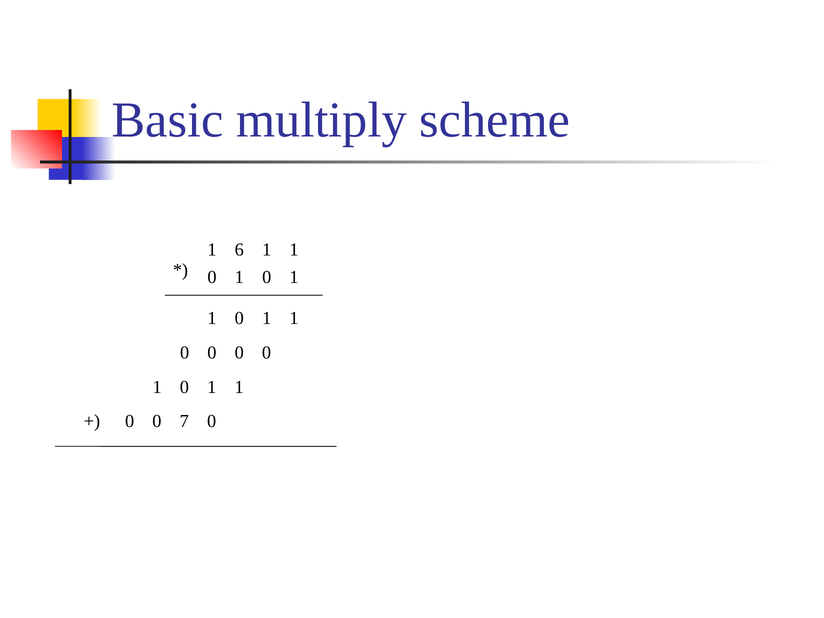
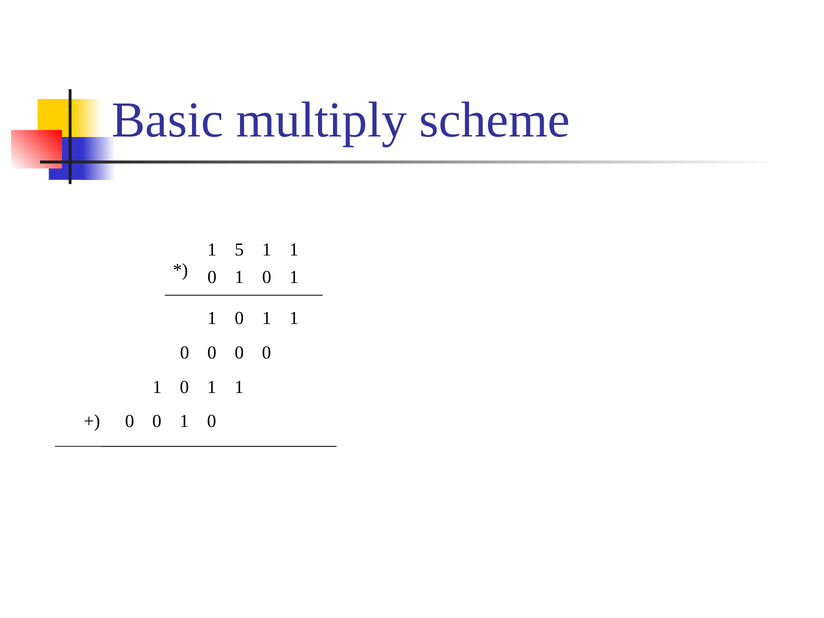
6: 6 -> 5 (239, 250)
7: 7 -> 1 (184, 421)
